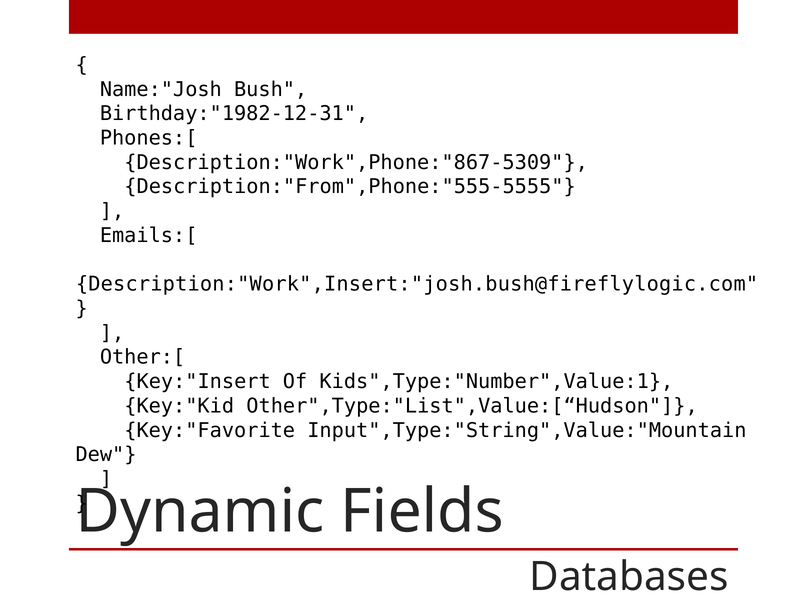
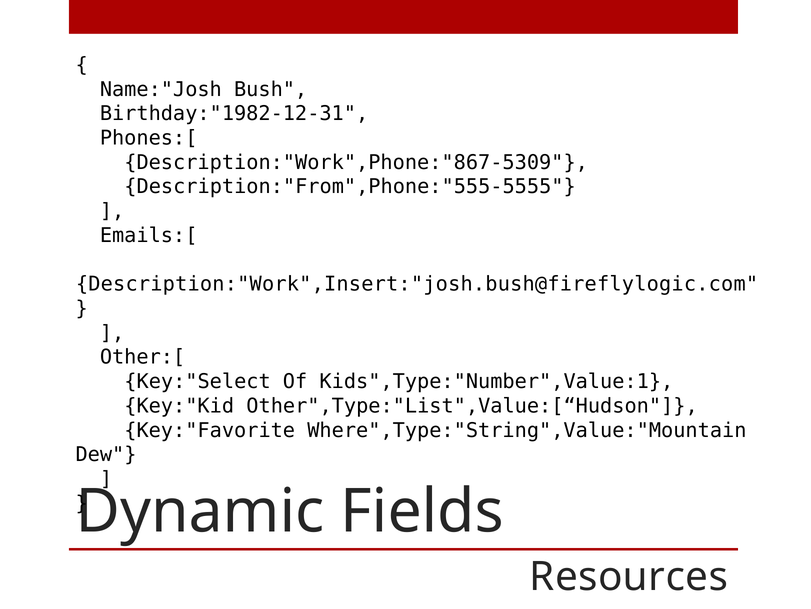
Key:"Insert: Key:"Insert -> Key:"Select (198, 381)
Input",Type:"String",Value:"Mountain: Input",Type:"String",Value:"Mountain -> Where",Type:"String",Value:"Mountain (527, 430)
Databases: Databases -> Resources (629, 576)
